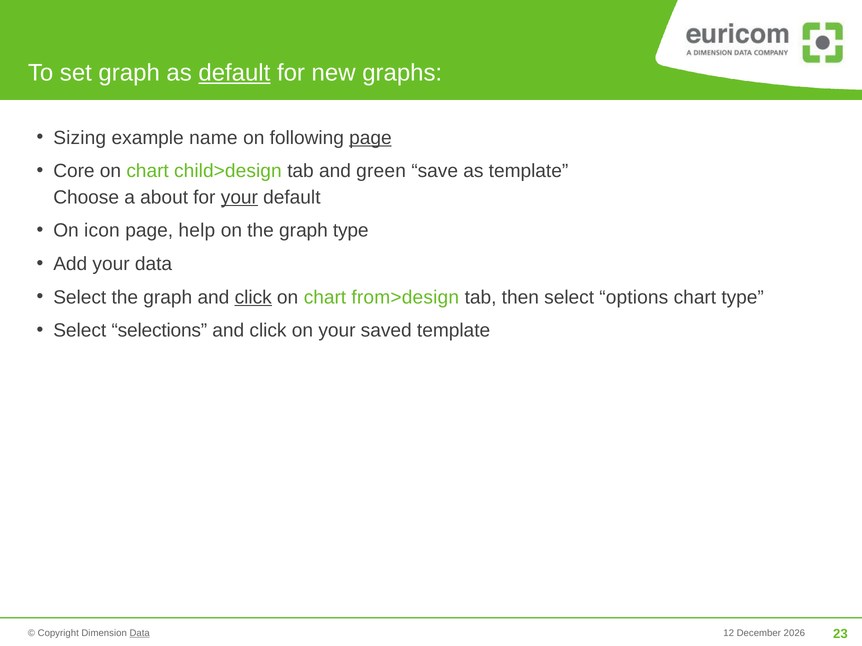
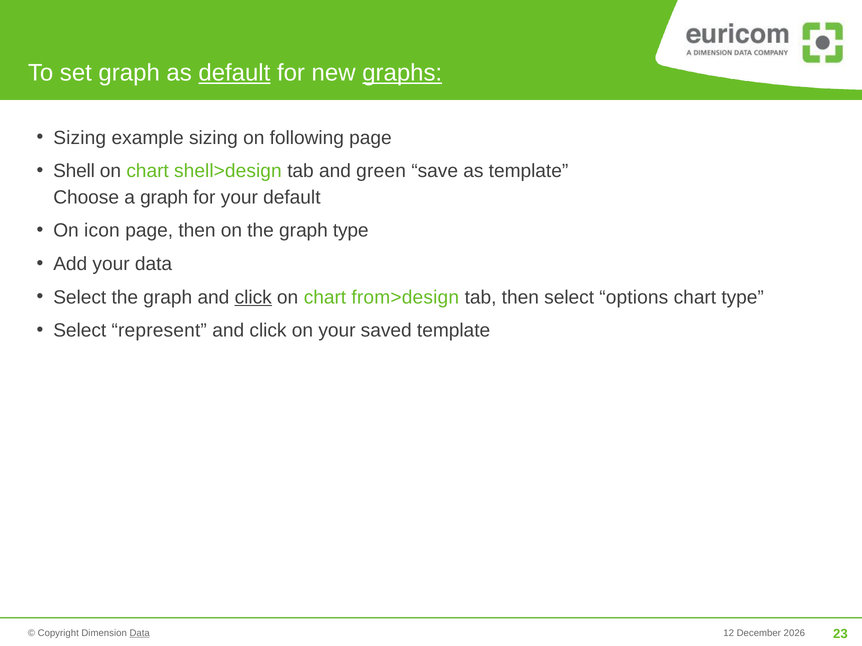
graphs underline: none -> present (402, 73)
example name: name -> sizing (213, 138)
page underline: present -> none (370, 138)
Core: Core -> Shell (74, 171)
child>design: child>design -> shell>design (228, 171)
a about: about -> graph (164, 197)
your underline: present -> none (239, 197)
page help: help -> then (197, 231)
selections: selections -> represent (159, 331)
